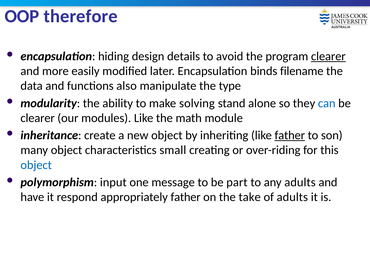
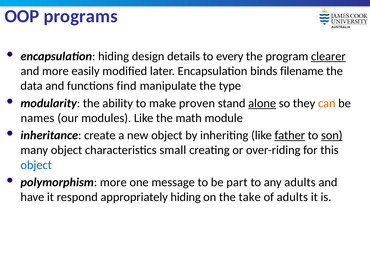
therefore: therefore -> programs (81, 16)
avoid: avoid -> every (230, 56)
also: also -> find (127, 86)
solving: solving -> proven (197, 103)
alone underline: none -> present (262, 103)
can colour: blue -> orange (327, 103)
clearer: clearer -> names (38, 118)
son underline: none -> present (332, 135)
polymorphism input: input -> more (113, 182)
appropriately father: father -> hiding (186, 197)
